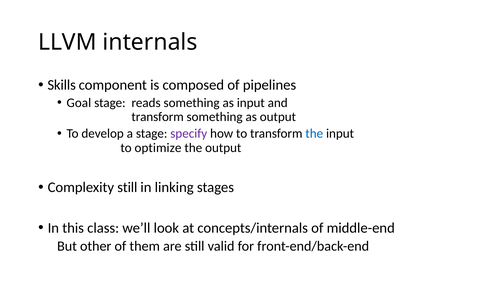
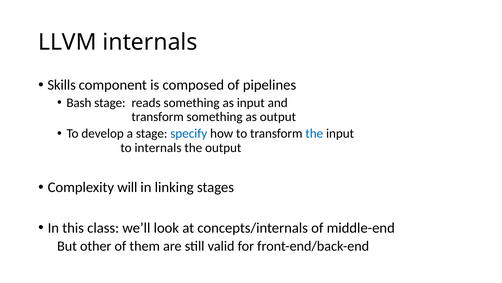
Goal: Goal -> Bash (79, 102)
specify colour: purple -> blue (189, 133)
to optimize: optimize -> internals (158, 147)
Complexity still: still -> will (127, 187)
